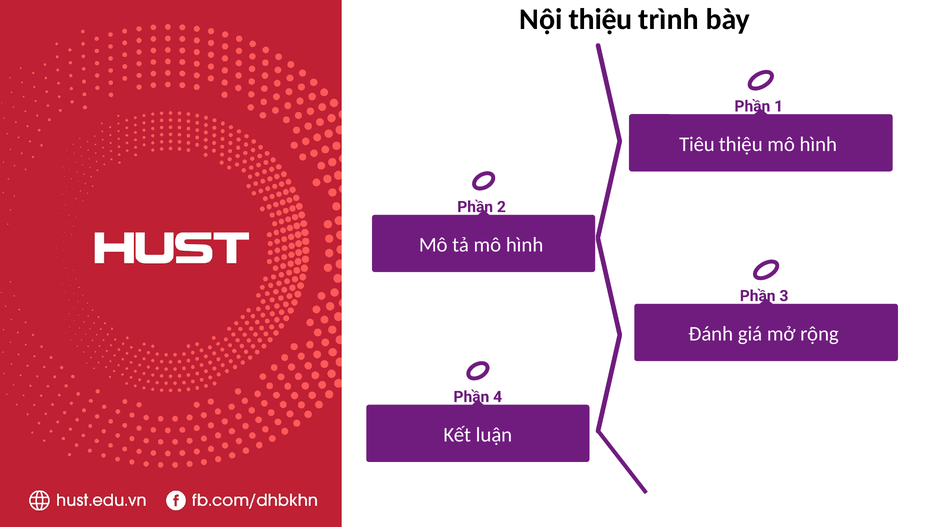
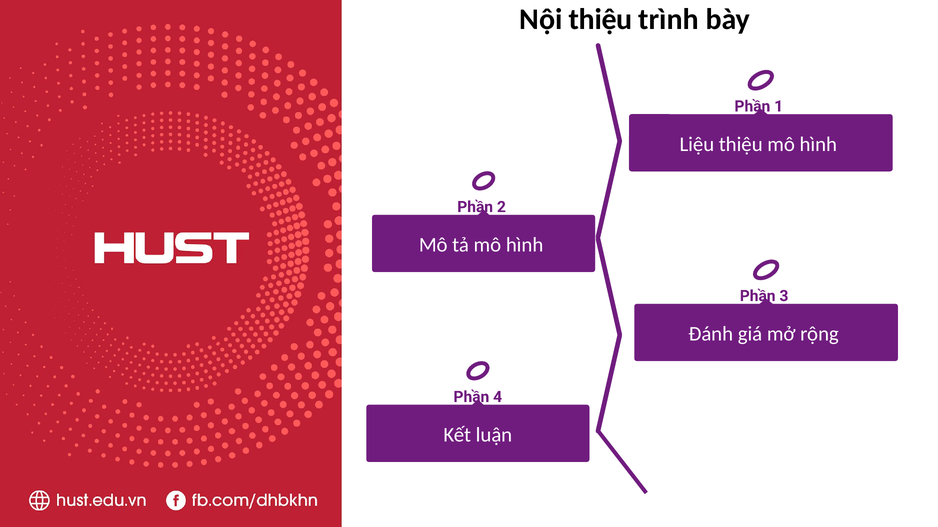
Tiêu: Tiêu -> Liệu (697, 144)
